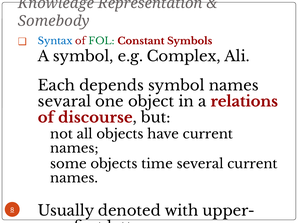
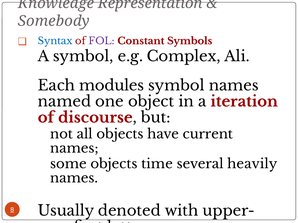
FOL colour: green -> purple (102, 41)
depends: depends -> modules (112, 86)
sevaral: sevaral -> named (64, 102)
relations: relations -> iteration (244, 102)
several current: current -> heavily (252, 164)
